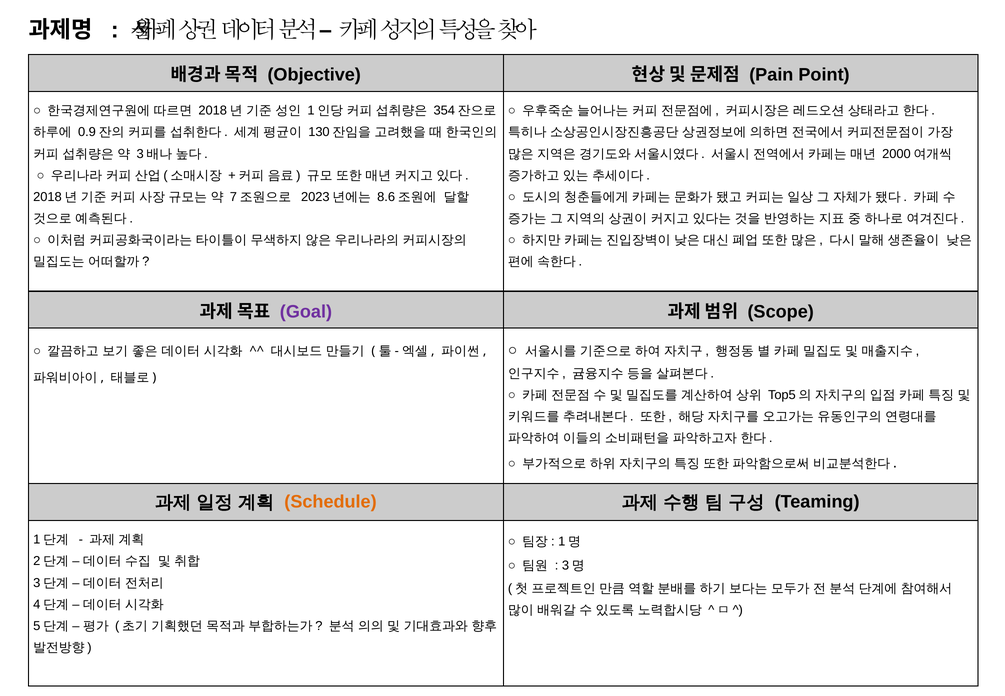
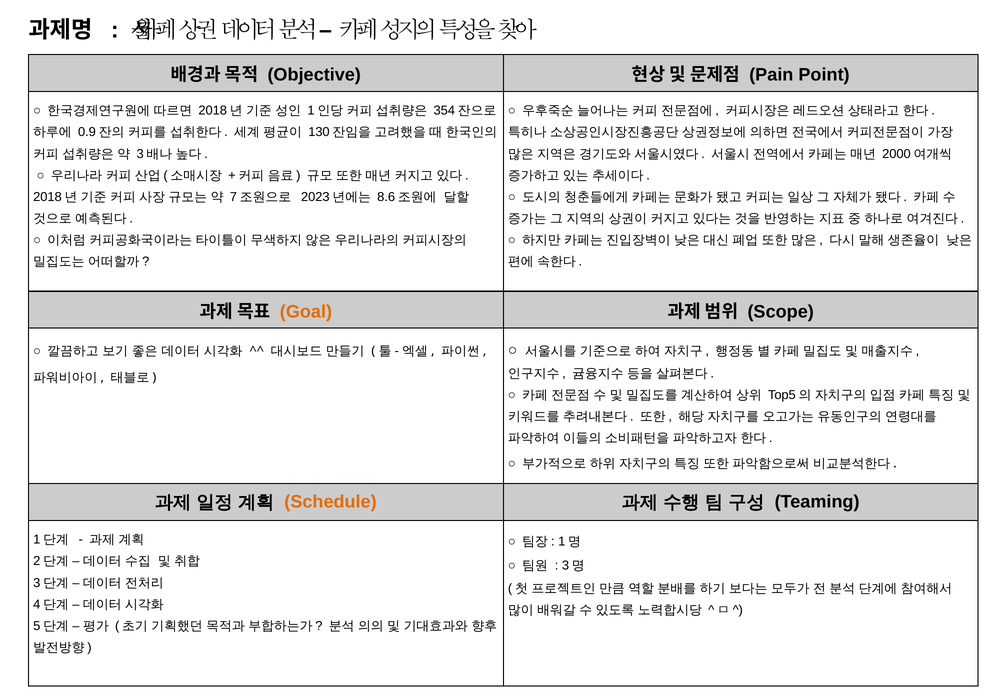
Goal colour: purple -> orange (306, 312)
